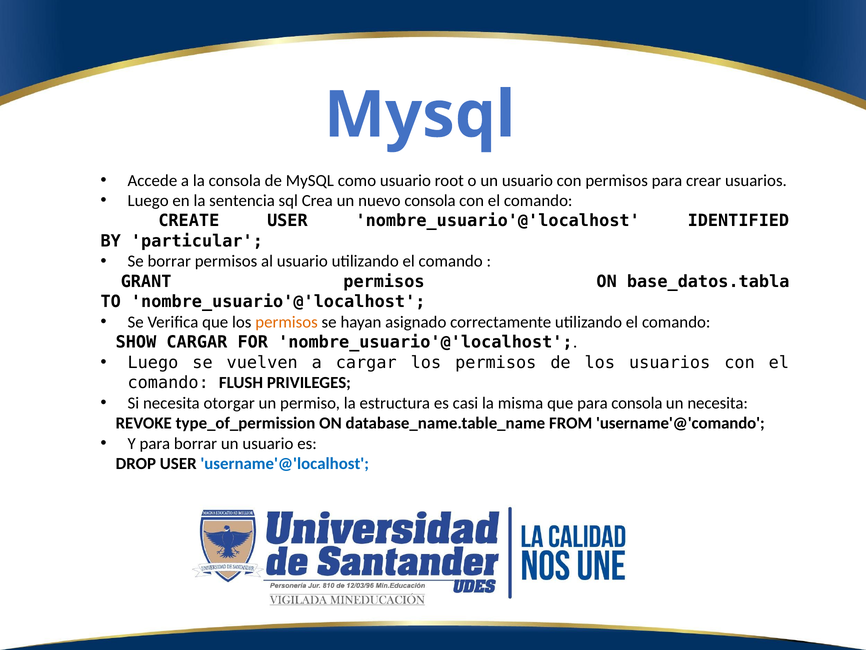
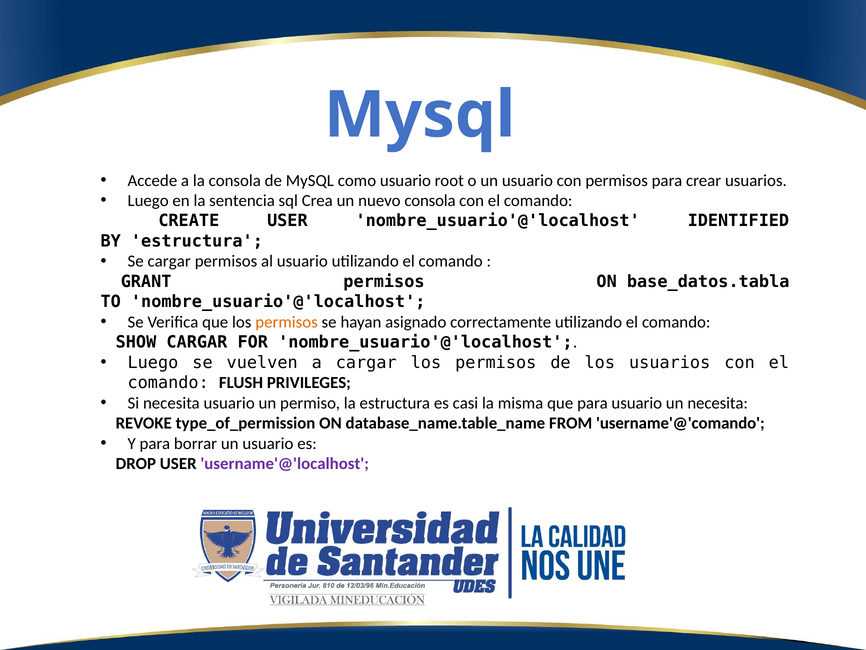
BY particular: particular -> estructura (197, 241)
Se borrar: borrar -> cargar (169, 261)
necesita otorgar: otorgar -> usuario (229, 403)
para consola: consola -> usuario (637, 403)
username'@'localhost colour: blue -> purple (285, 463)
